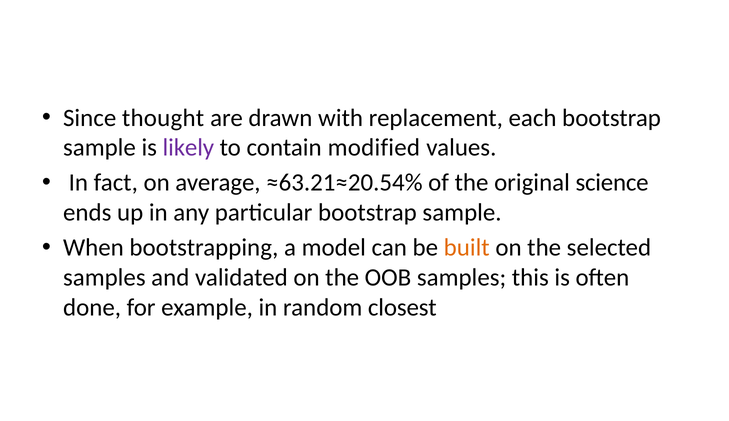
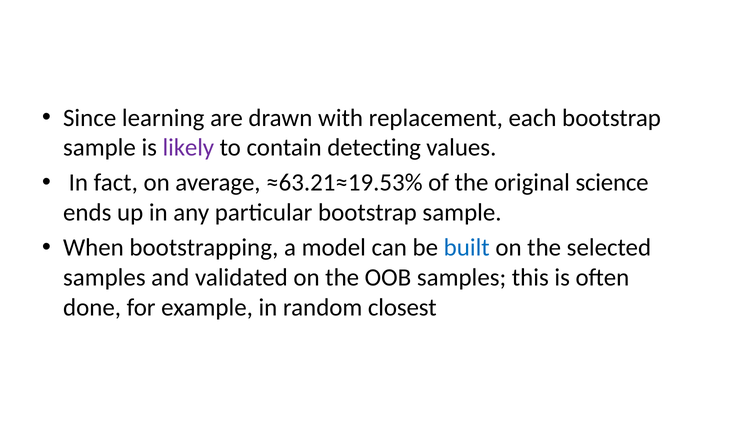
thought: thought -> learning (163, 118)
modified: modified -> detecting (374, 148)
≈63.21≈20.54%: ≈63.21≈20.54% -> ≈63.21≈19.53% (344, 183)
built colour: orange -> blue (467, 247)
